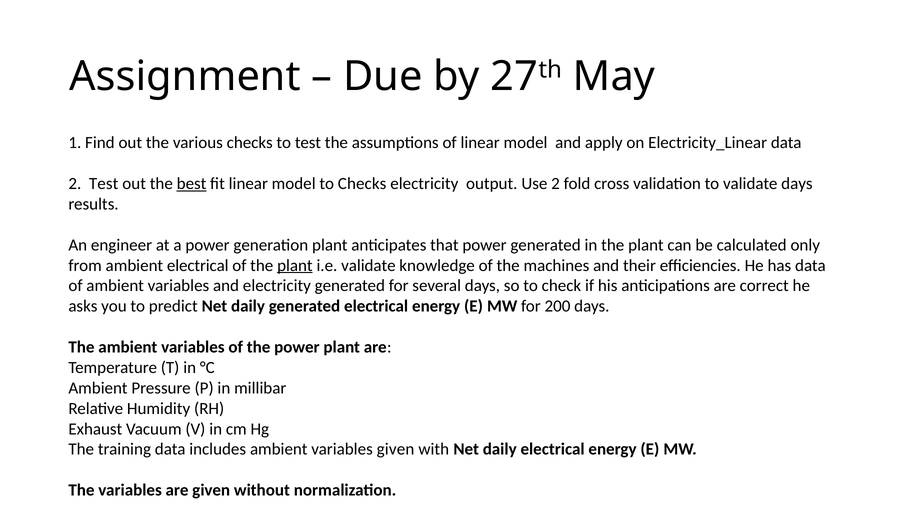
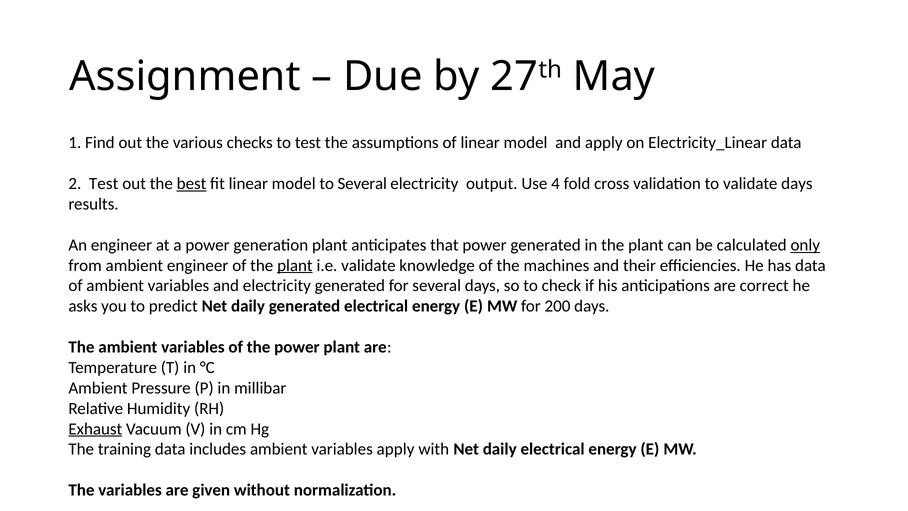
to Checks: Checks -> Several (362, 184)
Use 2: 2 -> 4 (556, 184)
only underline: none -> present (805, 245)
ambient electrical: electrical -> engineer (198, 265)
Exhaust underline: none -> present (95, 429)
variables given: given -> apply (396, 449)
